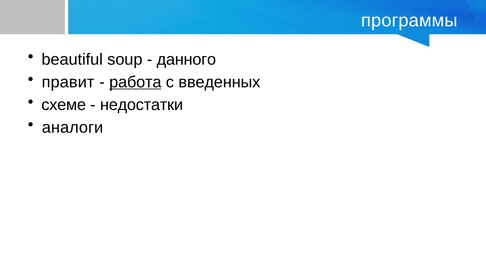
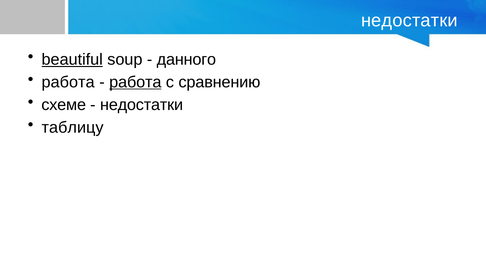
программы: программы -> недостатки (409, 20)
beautiful underline: none -> present (72, 59)
правит: правит -> работа (68, 82)
введенных: введенных -> сравнению (219, 82)
аналоги: аналоги -> таблицу (73, 128)
